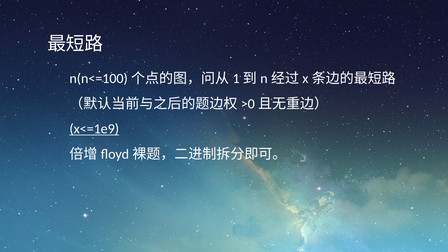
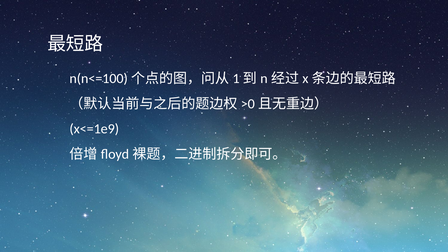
x<=1e9 underline: present -> none (94, 129)
